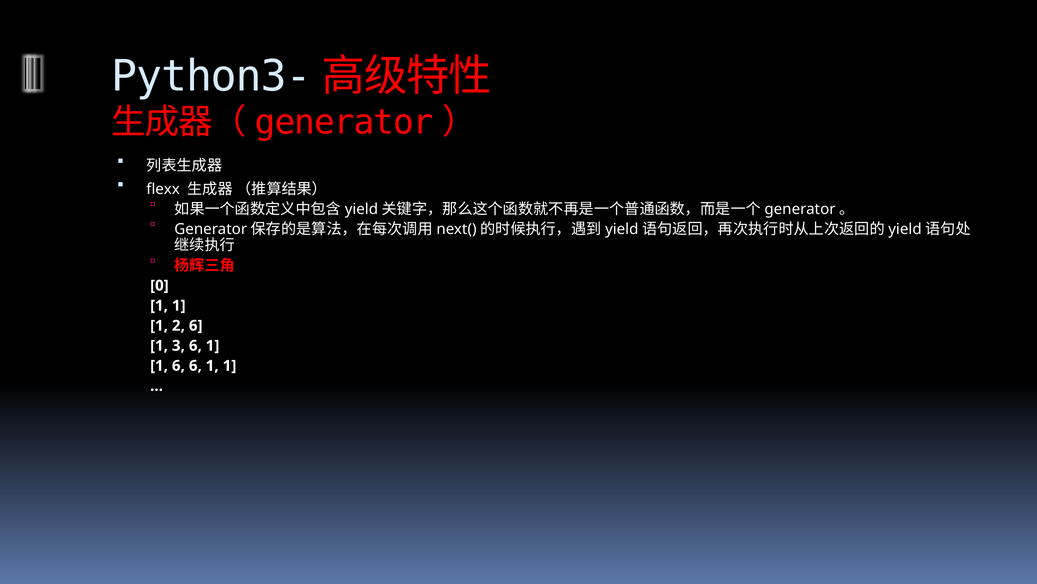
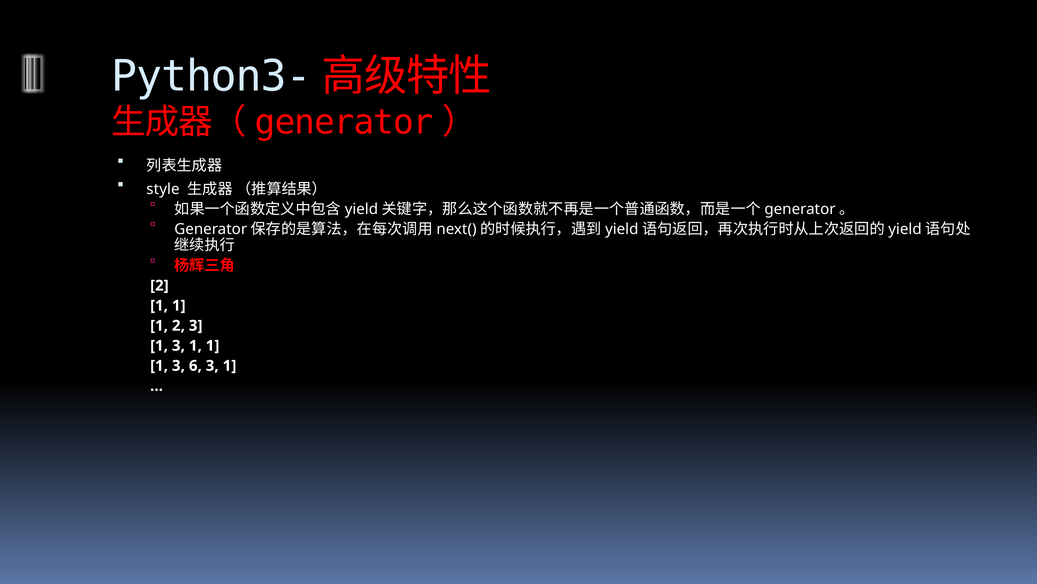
flexx: flexx -> style (163, 189)
0: 0 -> 2 (159, 285)
2 6: 6 -> 3 (196, 325)
1 3 6: 6 -> 1 (195, 345)
6: 6 -> 3 (178, 365)
1: 1 -> 3 (212, 365)
